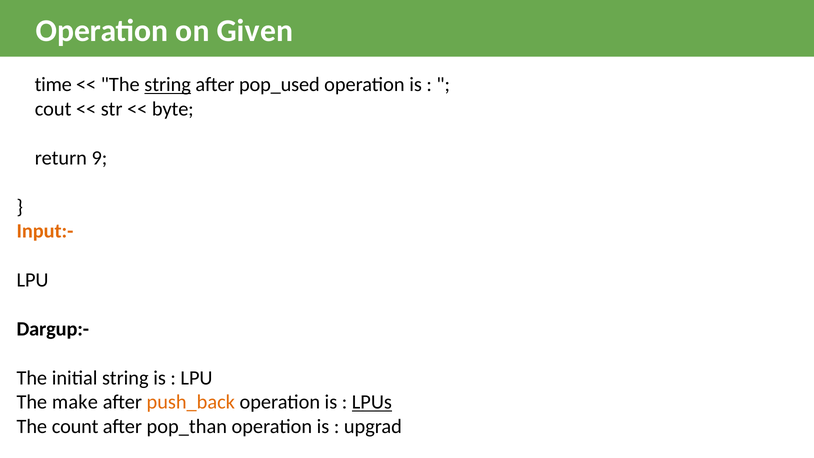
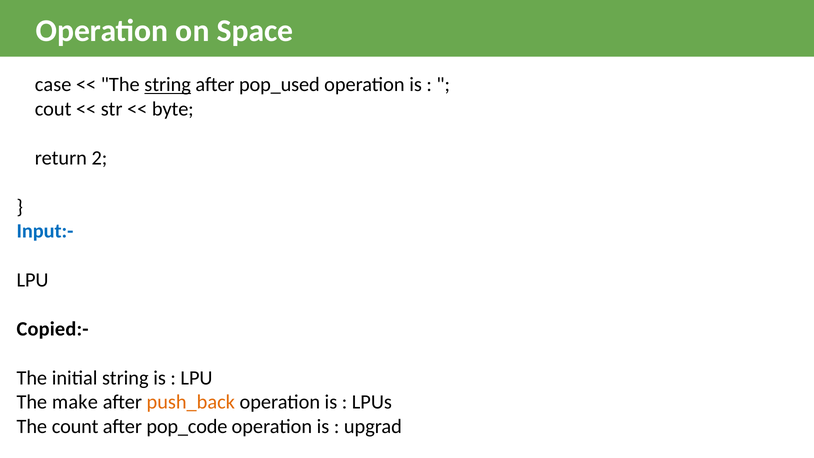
Given: Given -> Space (255, 31)
time: time -> case (53, 85)
9: 9 -> 2 (99, 158)
Input:- colour: orange -> blue (45, 231)
Dargup:-: Dargup:- -> Copied:- (53, 329)
LPUs underline: present -> none (372, 402)
pop_than: pop_than -> pop_code (187, 427)
